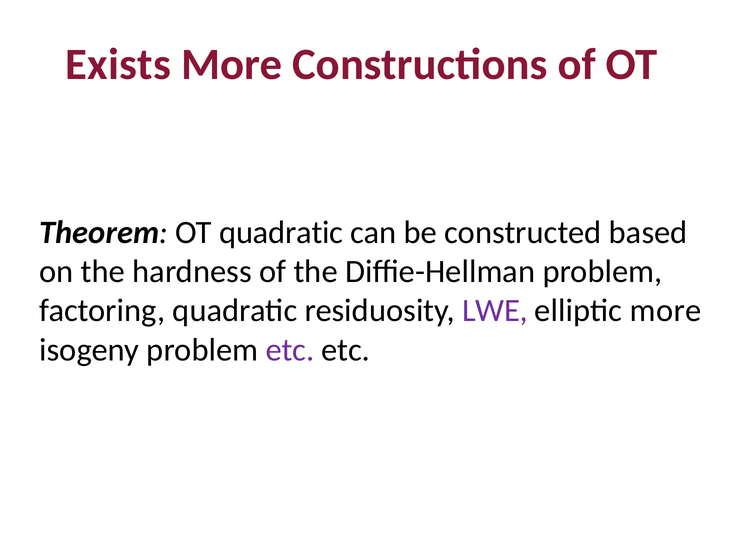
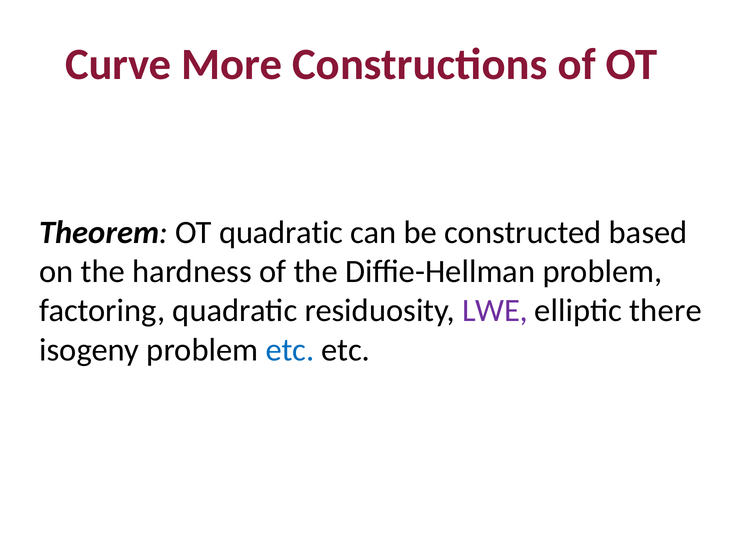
Exists: Exists -> Curve (118, 65)
elliptic more: more -> there (666, 311)
etc colour: purple -> blue (290, 350)
